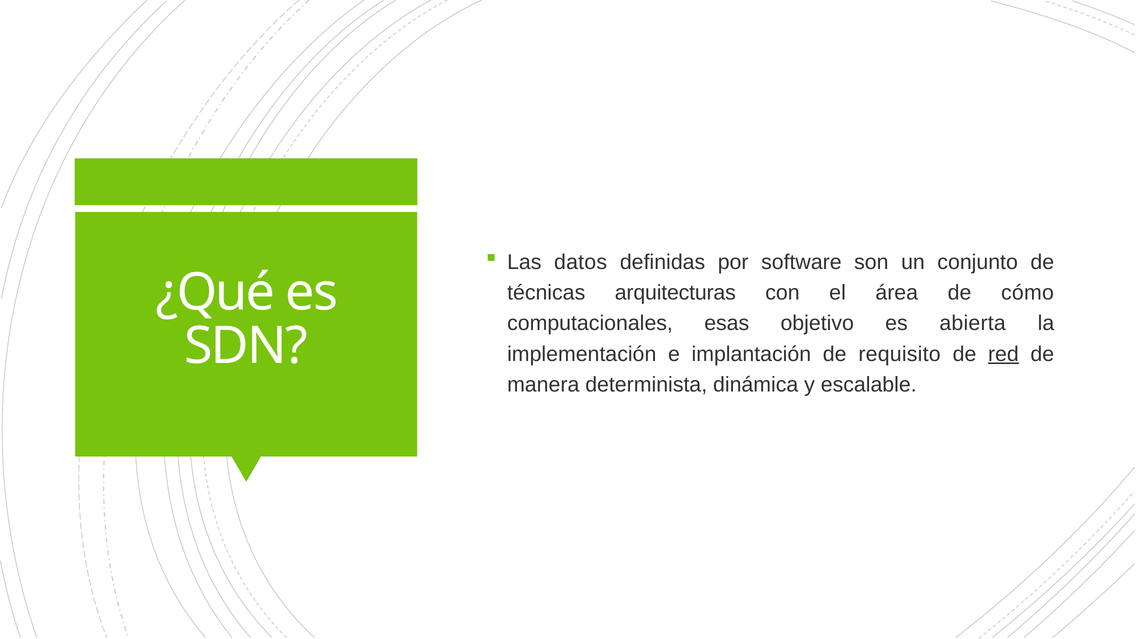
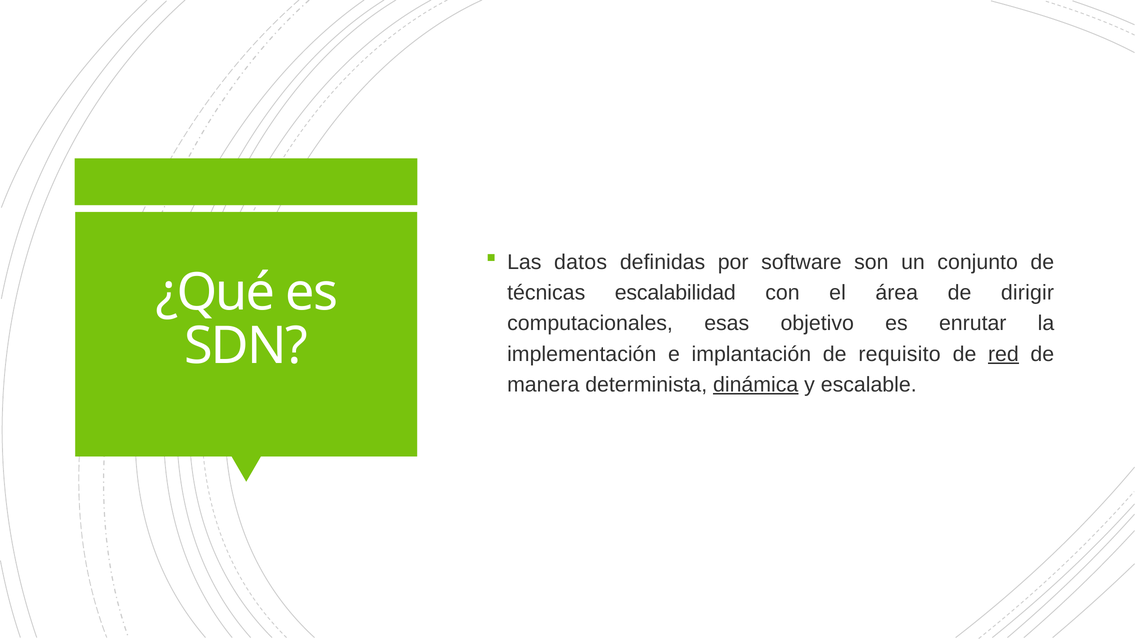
arquitecturas: arquitecturas -> escalabilidad (675, 293)
cómo: cómo -> dirigir (1028, 293)
abierta: abierta -> enrutar (973, 324)
dinámica underline: none -> present (756, 385)
